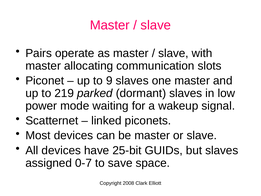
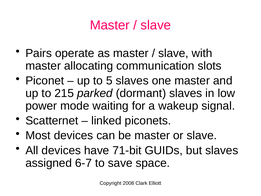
9: 9 -> 5 (109, 81)
219: 219 -> 215 (64, 93)
25-bit: 25-bit -> 71-bit (127, 150)
0-7: 0-7 -> 6-7 (83, 163)
